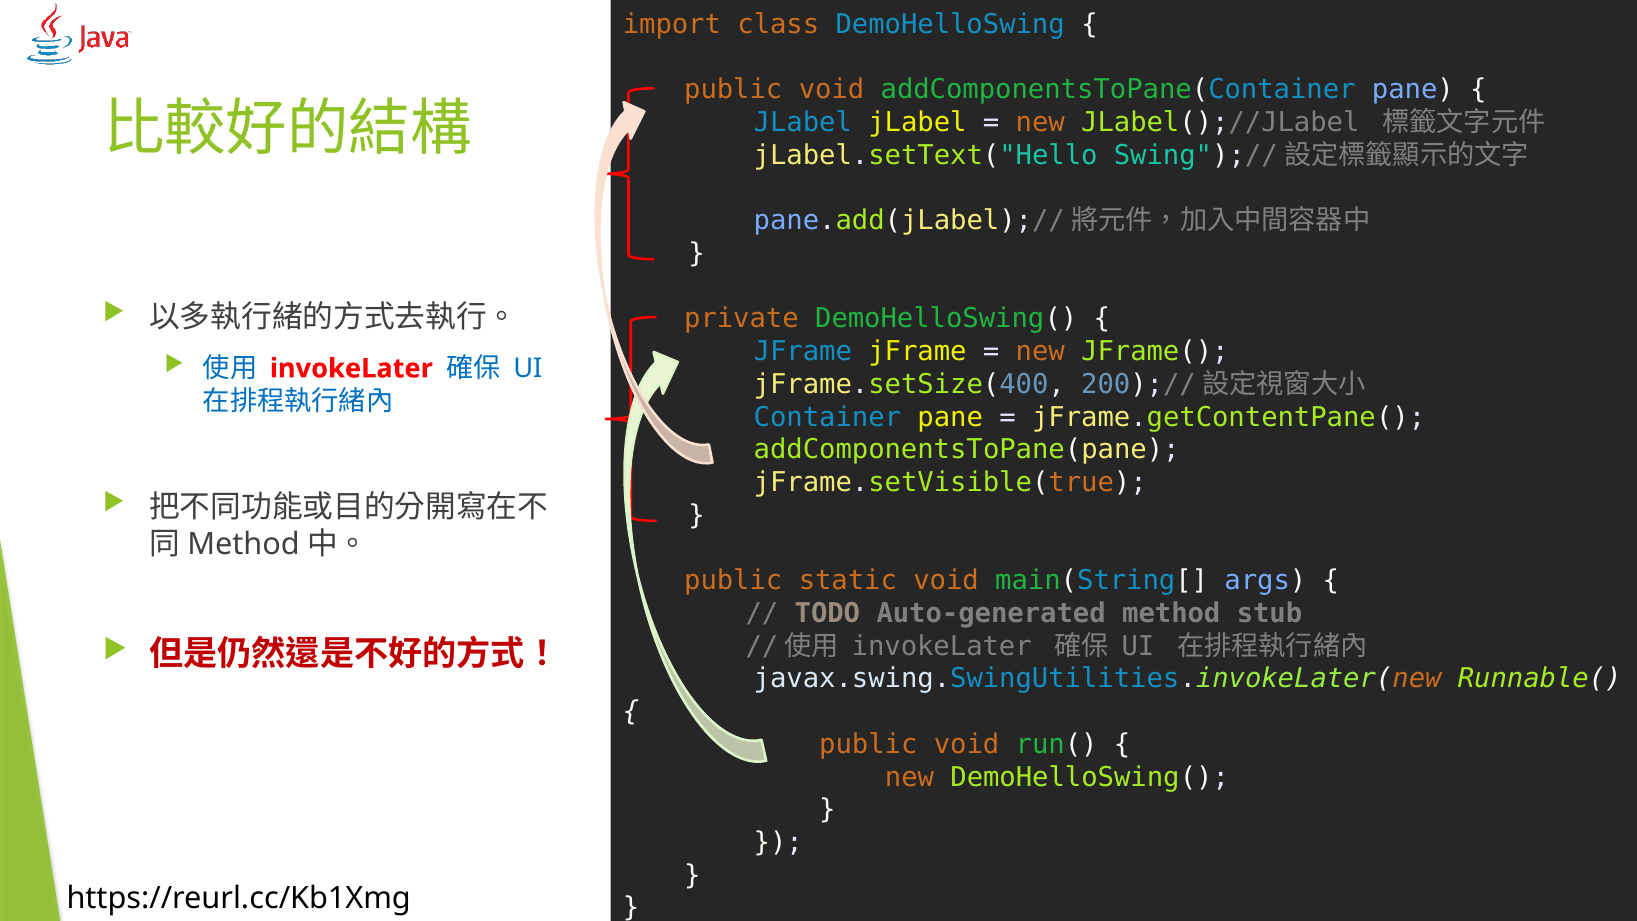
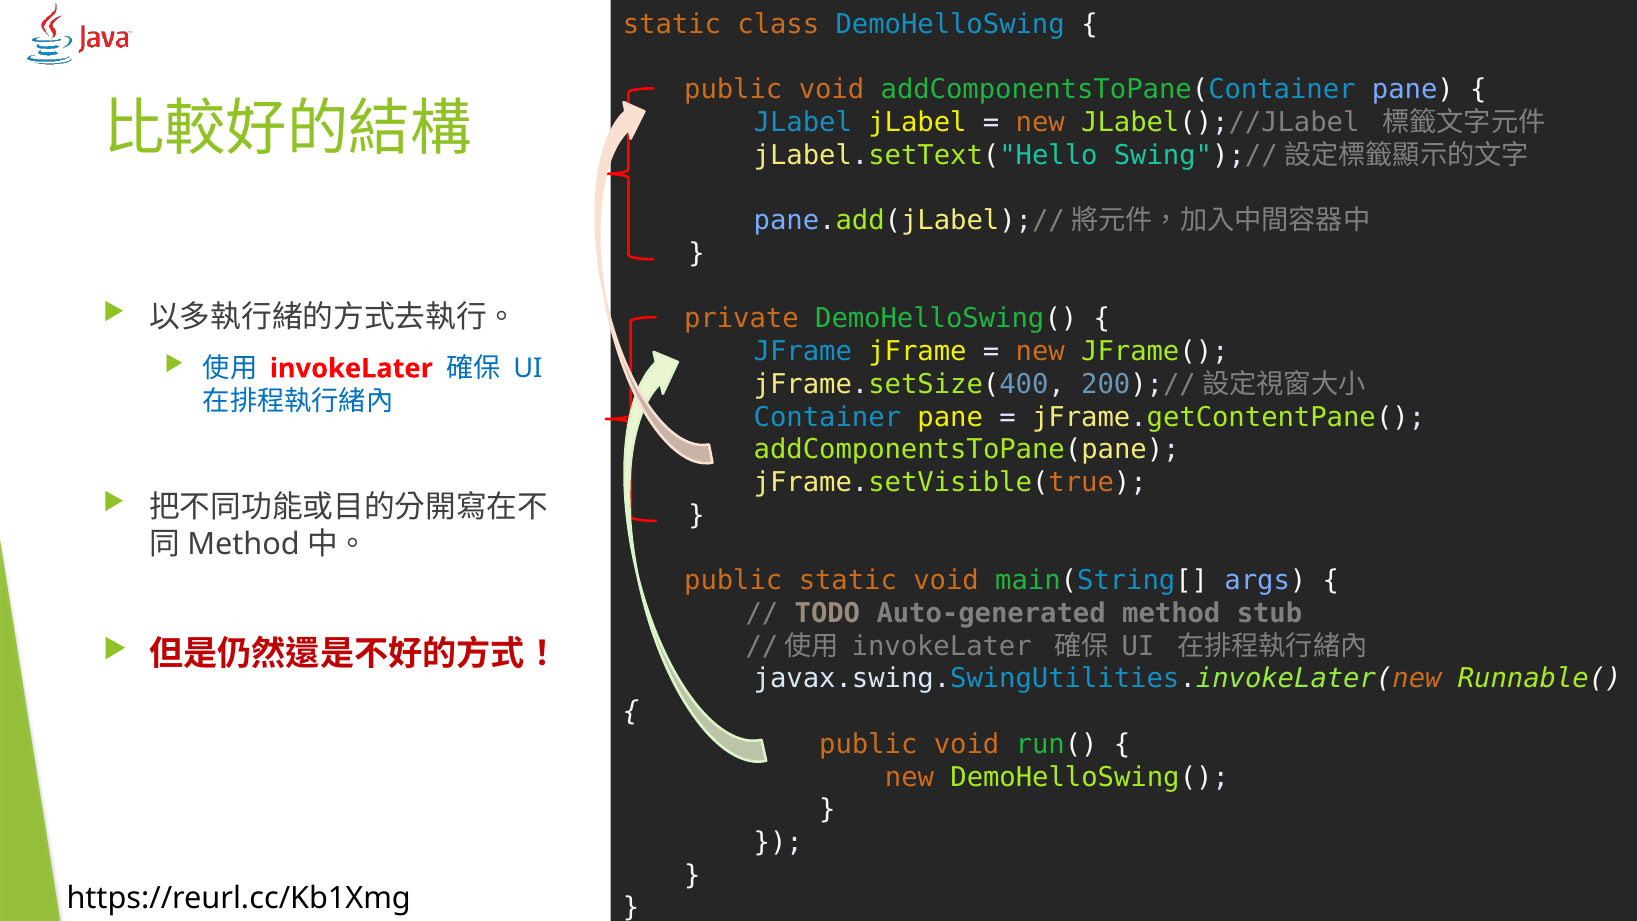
import: import -> static (672, 24)
